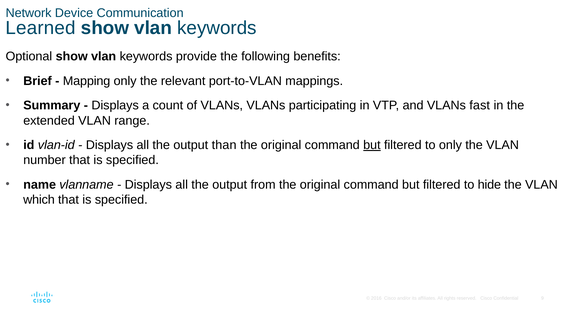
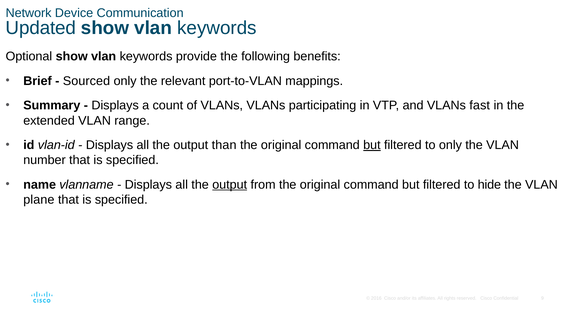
Learned: Learned -> Updated (41, 28)
Mapping: Mapping -> Sourced (86, 81)
output underline: none -> present (230, 185)
which: which -> plane (39, 200)
